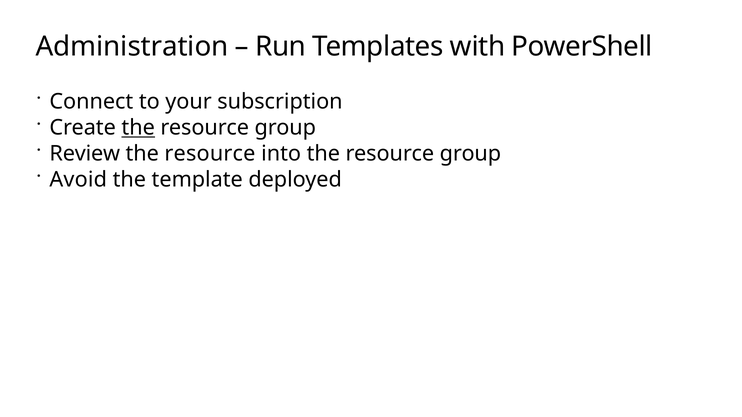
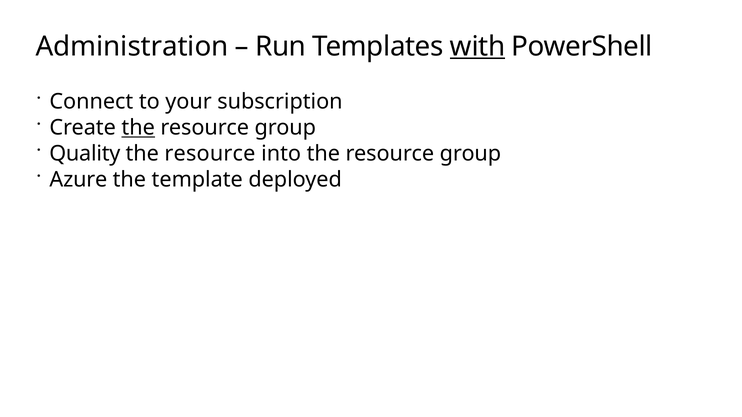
with underline: none -> present (478, 46)
Review: Review -> Quality (85, 154)
Avoid: Avoid -> Azure (78, 180)
